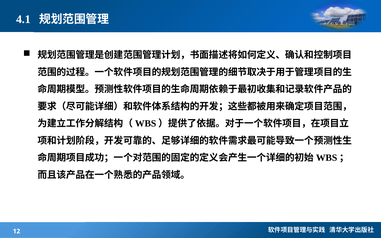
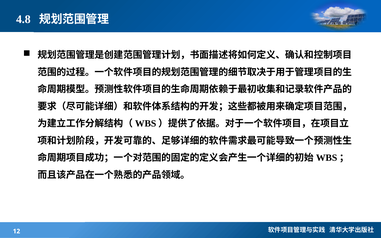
4.1: 4.1 -> 4.8 (23, 19)
